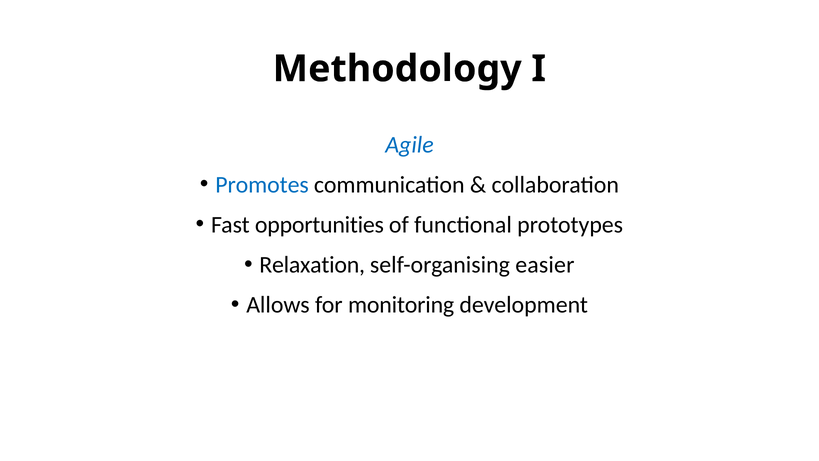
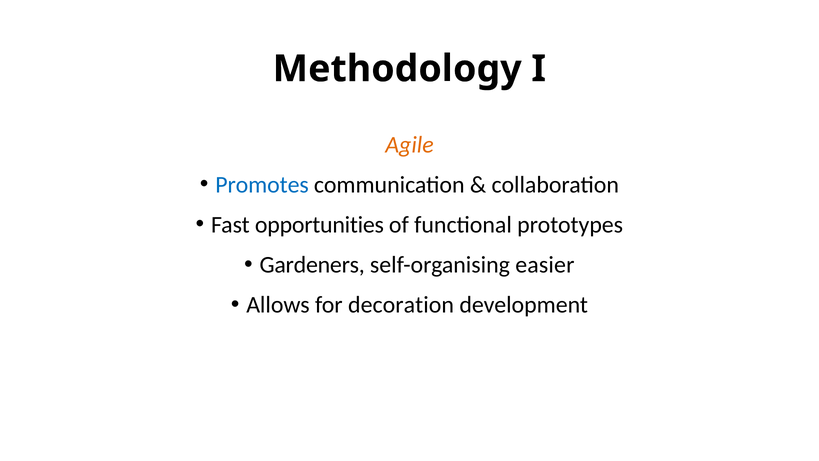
Agile colour: blue -> orange (410, 145)
Relaxation: Relaxation -> Gardeners (312, 265)
monitoring: monitoring -> decoration (401, 305)
